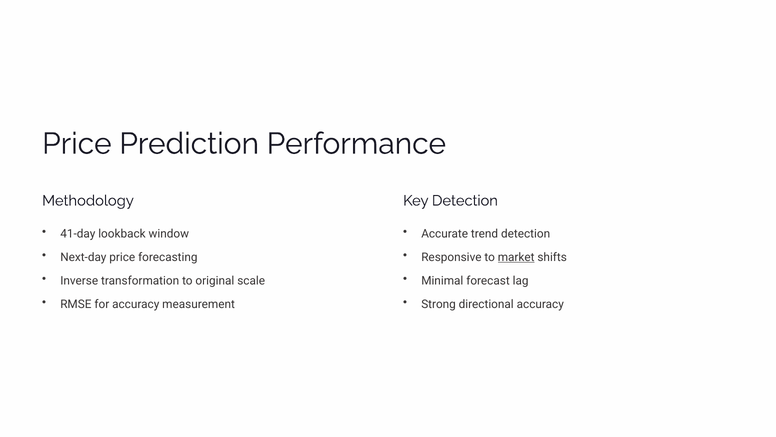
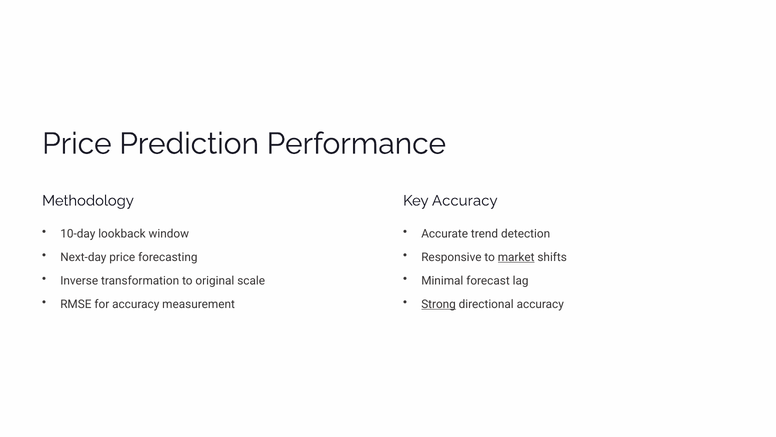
Key Detection: Detection -> Accuracy (465, 200)
41-day: 41-day -> 10-day (78, 234)
Strong underline: none -> present (439, 304)
